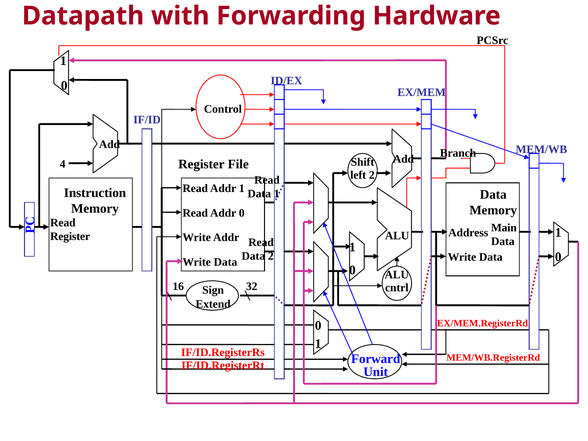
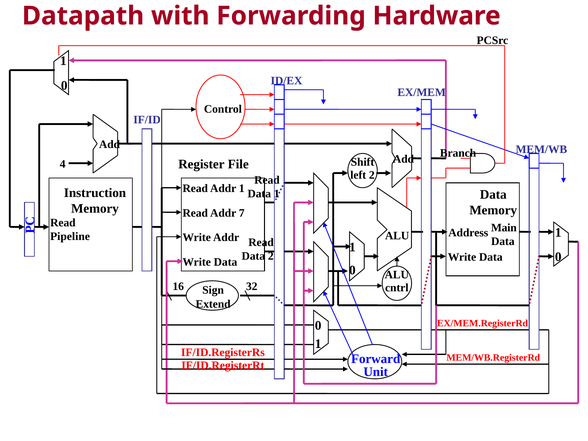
Addr 0: 0 -> 7 (242, 213)
Register: Register -> Pipeline (70, 236)
